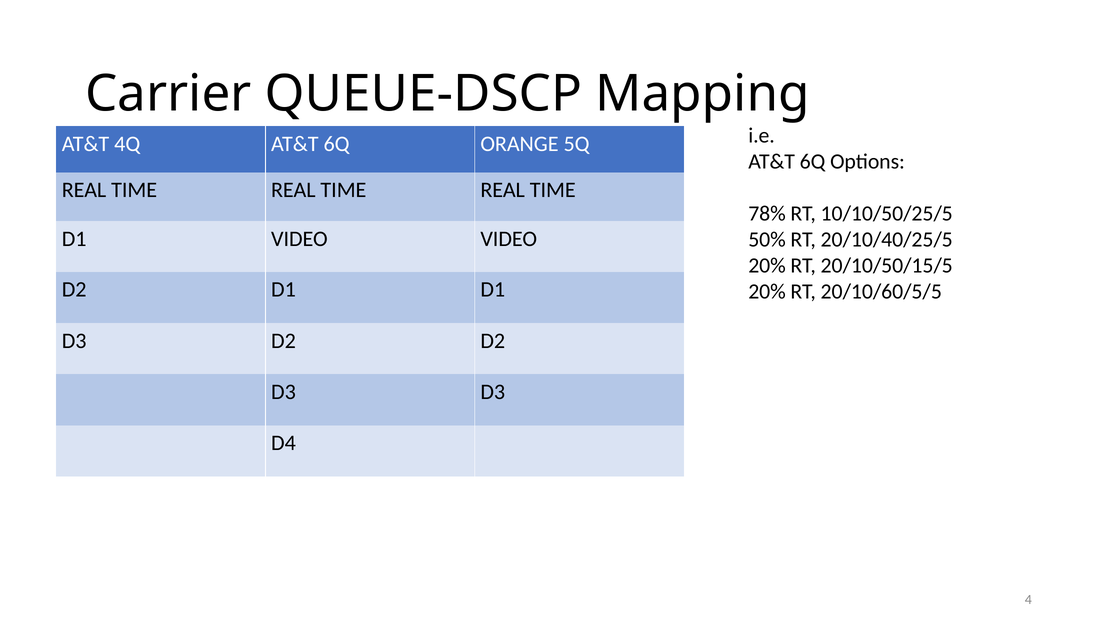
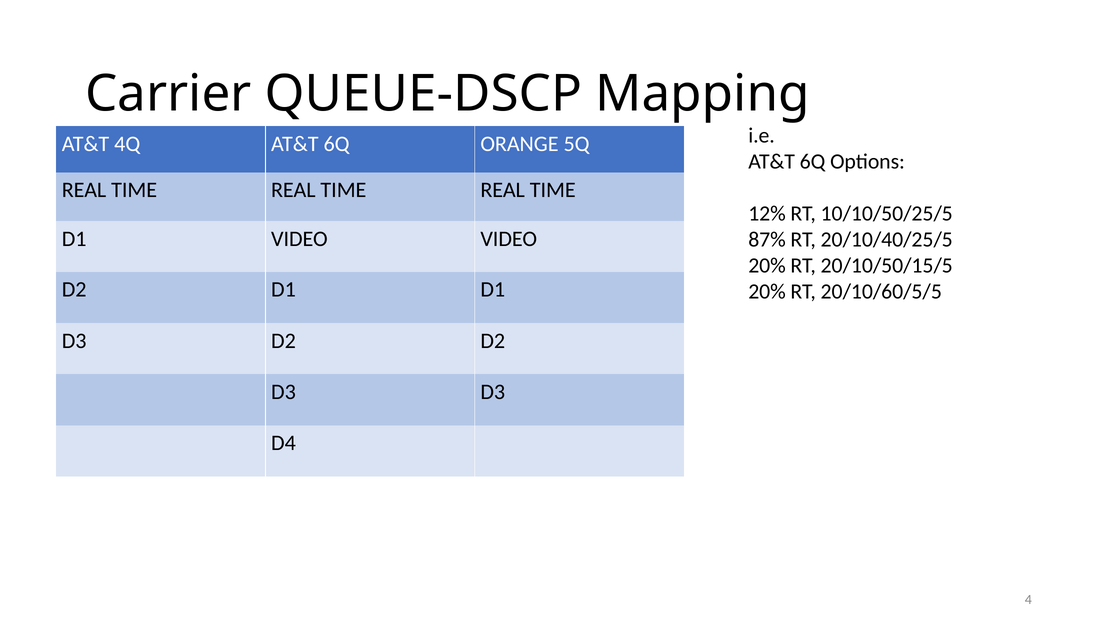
78%: 78% -> 12% (767, 214)
50%: 50% -> 87% (767, 240)
